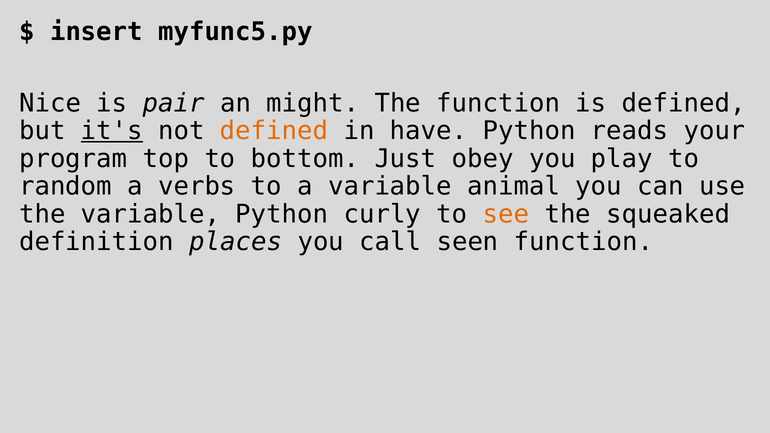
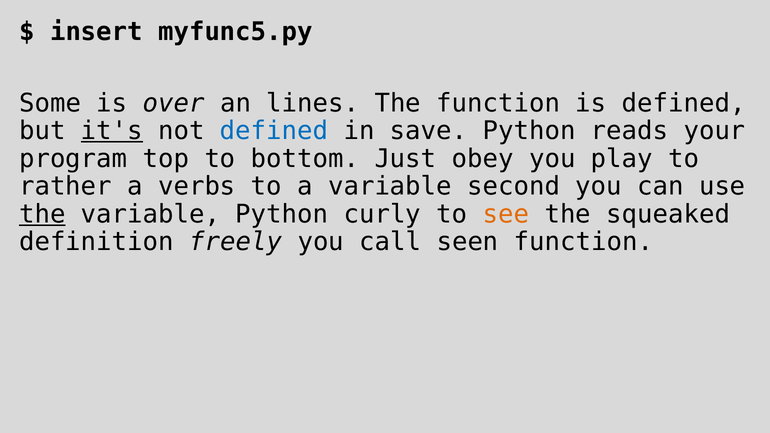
Nice: Nice -> Some (50, 103)
pair: pair -> over (174, 103)
might: might -> lines (313, 103)
defined colour: orange -> blue (274, 131)
have: have -> save (429, 131)
random: random -> rather (66, 186)
animal: animal -> second (514, 186)
the underline: none -> present (42, 214)
places: places -> freely (236, 242)
